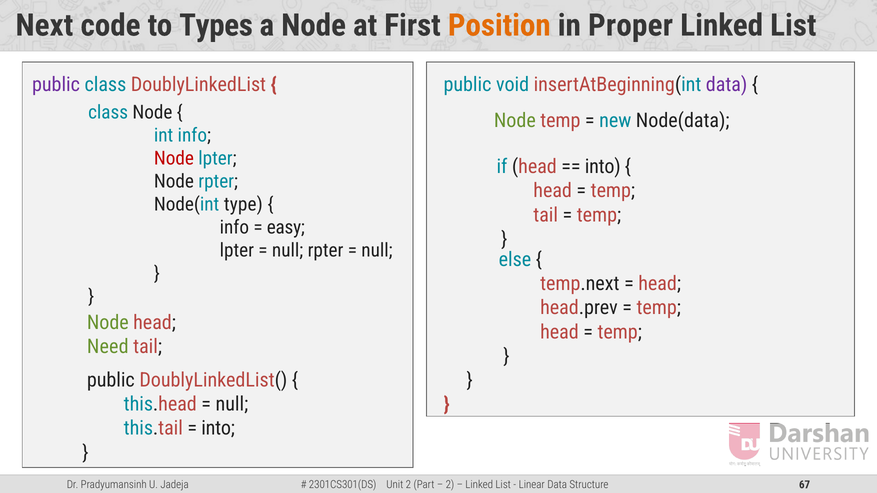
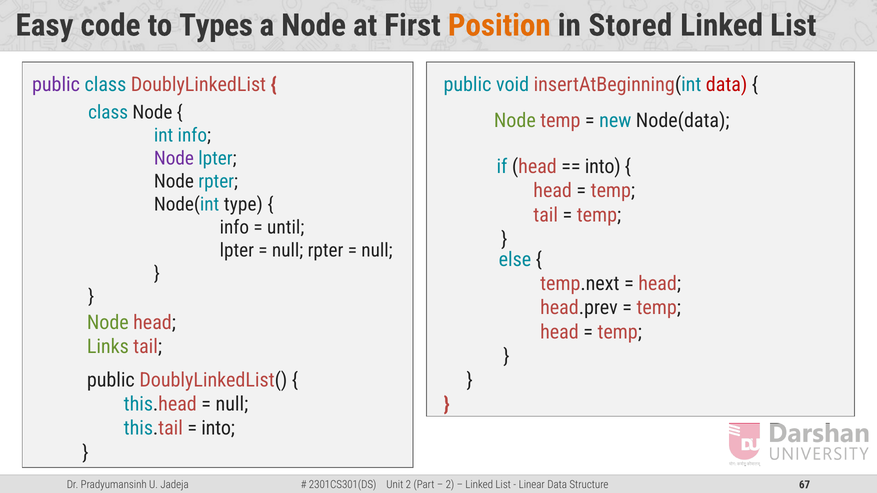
Next: Next -> Easy (44, 25)
Proper: Proper -> Stored (630, 25)
data colour: purple -> red (727, 85)
Node colour: red -> purple (174, 159)
easy: easy -> until (286, 228)
Need: Need -> Links (108, 347)
